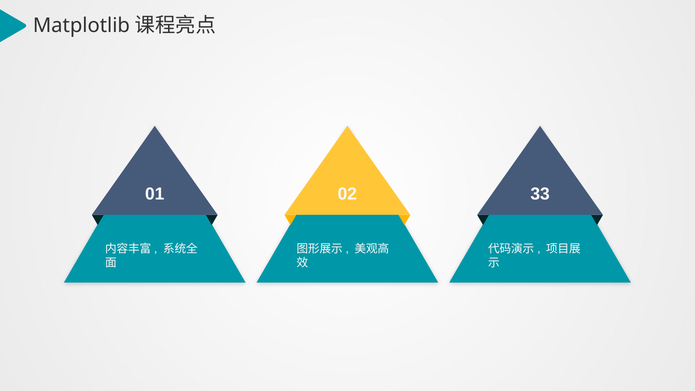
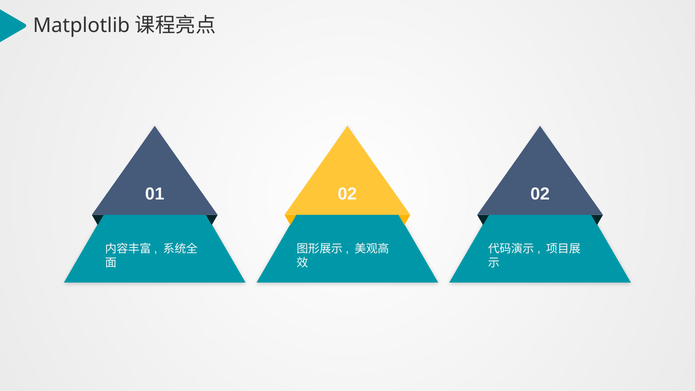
02 33: 33 -> 02 (540, 194)
